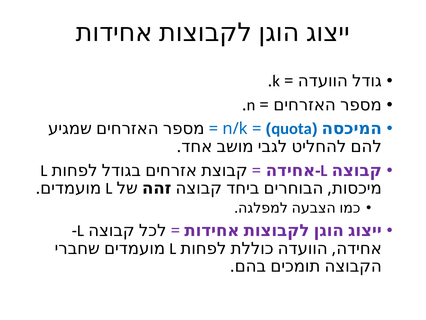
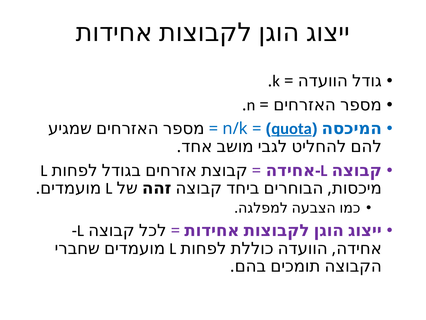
quota underline: none -> present (292, 129)
